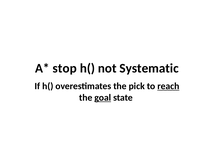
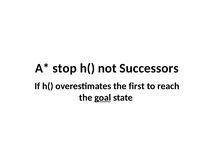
Systematic: Systematic -> Successors (149, 68)
pick: pick -> first (137, 86)
reach underline: present -> none (168, 86)
